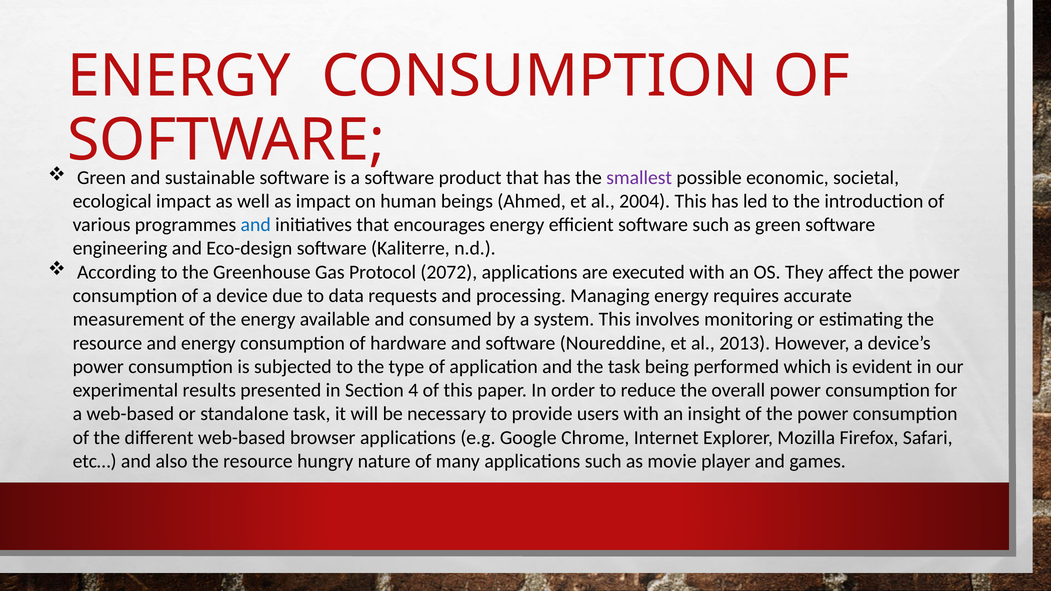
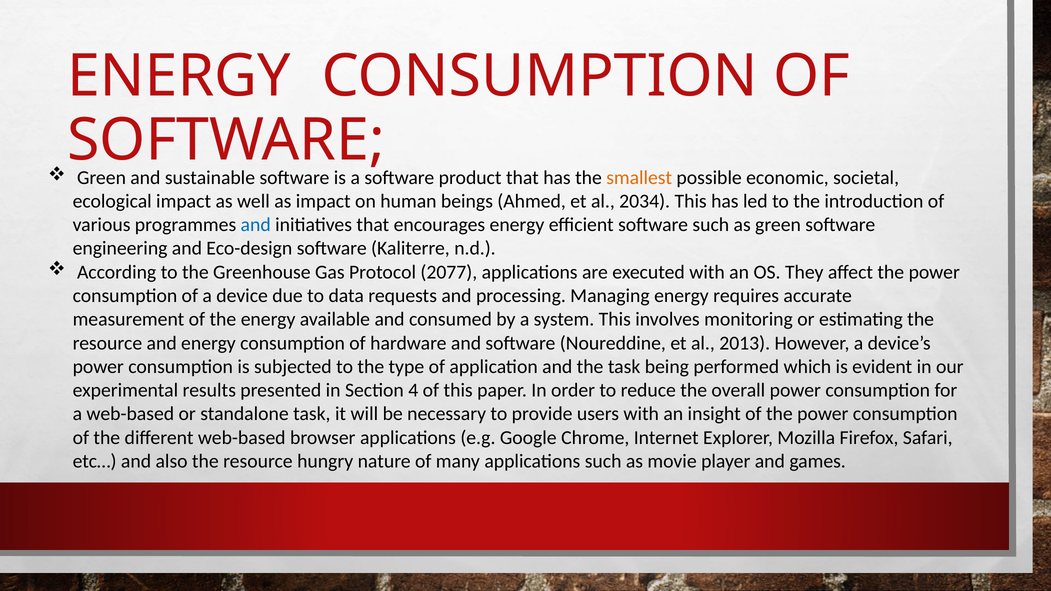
smallest colour: purple -> orange (639, 178)
2004: 2004 -> 2034 (645, 201)
2072: 2072 -> 2077 (449, 272)
